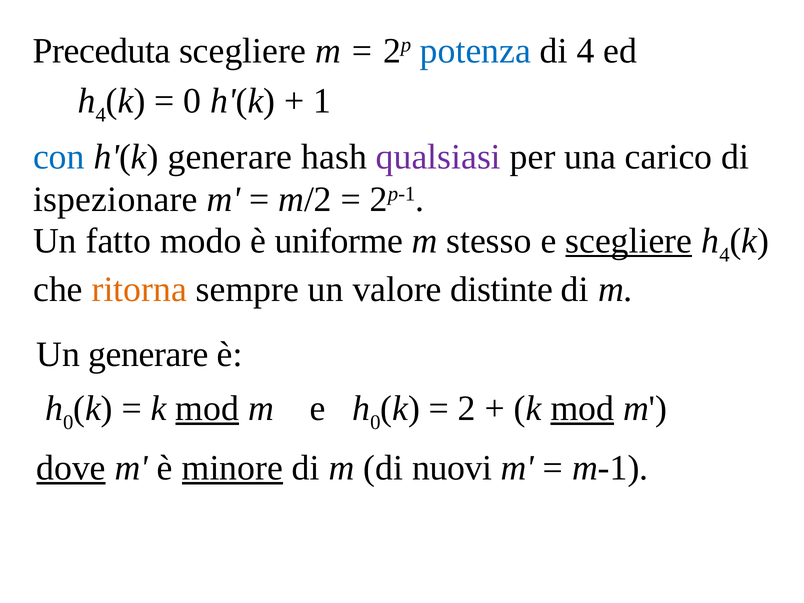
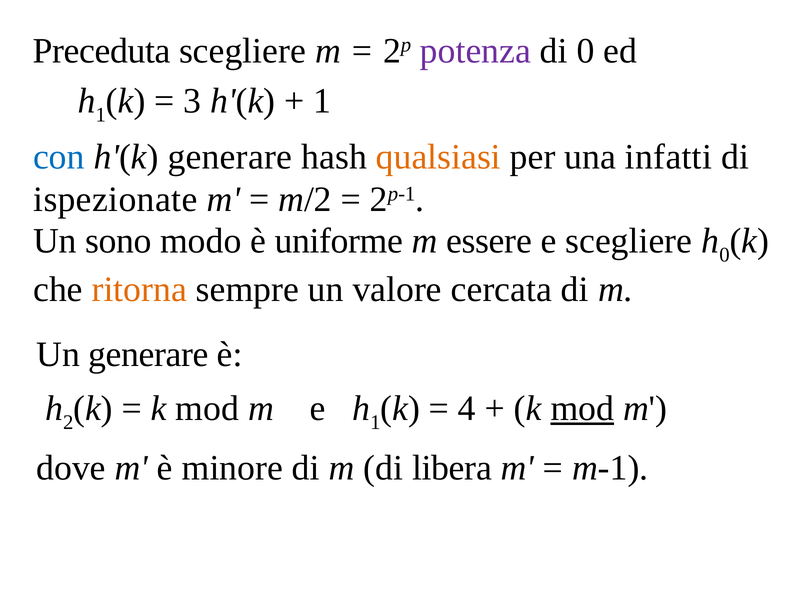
potenza colour: blue -> purple (475, 51)
di 4: 4 -> 0 (586, 51)
4: 4 -> 1 (101, 115)
0: 0 -> 3 (192, 101)
qualsiasi colour: purple -> orange (438, 157)
carico: carico -> infatti (668, 157)
ispezionare: ispezionare -> ispezionate (115, 200)
fatto: fatto -> sono (119, 241)
stesso: stesso -> essere (489, 241)
scegliere underline: present -> none (629, 241)
4: 4 -> 0 (724, 255)
distinte: distinte -> cercata (501, 290)
0: 0 -> 2 (68, 422)
mod underline: present -> none (207, 408)
0: 0 -> 1 (375, 422)
2: 2 -> 4 (467, 408)
dove underline: present -> none (71, 468)
minore underline: present -> none (232, 468)
nuovi: nuovi -> libera (452, 468)
